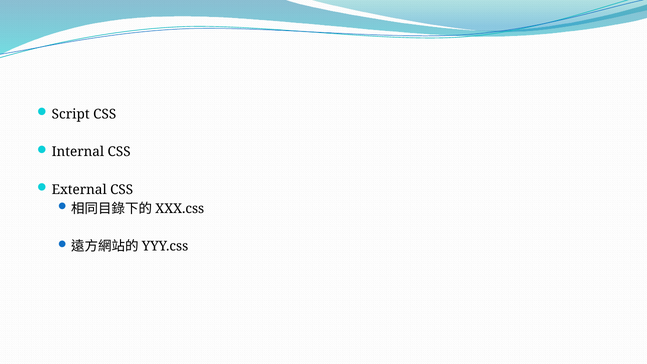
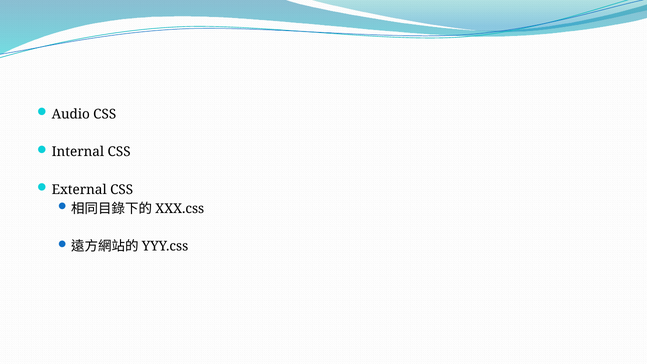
Script: Script -> Audio (71, 114)
